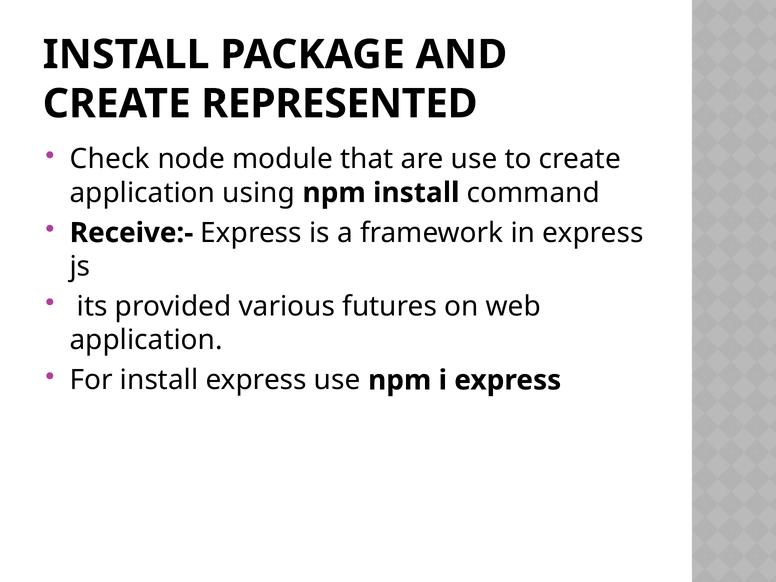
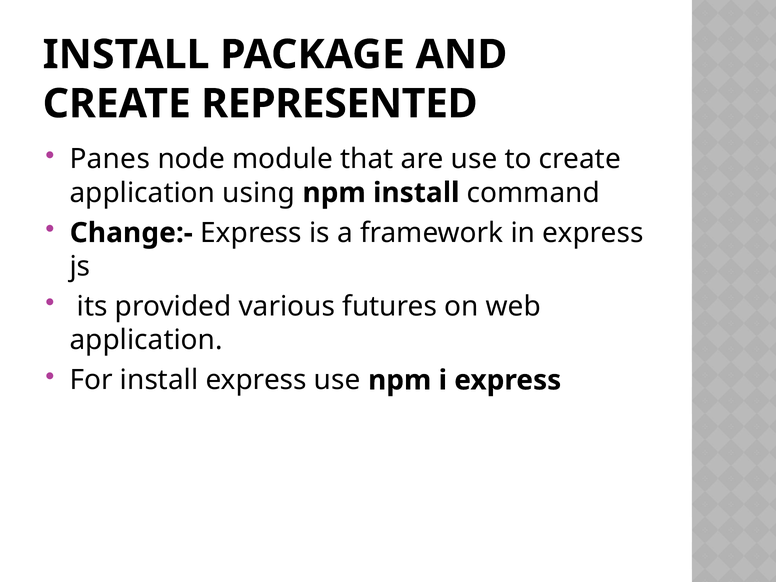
Check: Check -> Panes (110, 159)
Receive:-: Receive:- -> Change:- (131, 233)
